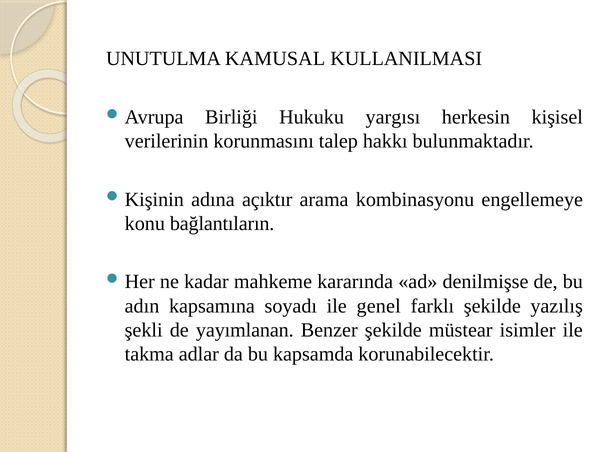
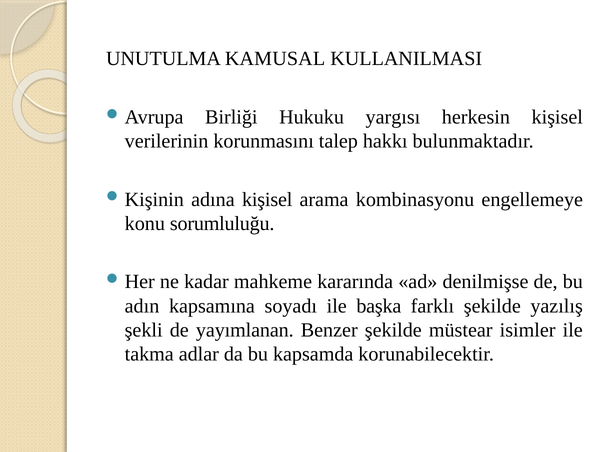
adına açıktır: açıktır -> kişisel (267, 200)
bağlantıların: bağlantıların -> sorumluluğu (222, 224)
genel: genel -> başka (379, 306)
